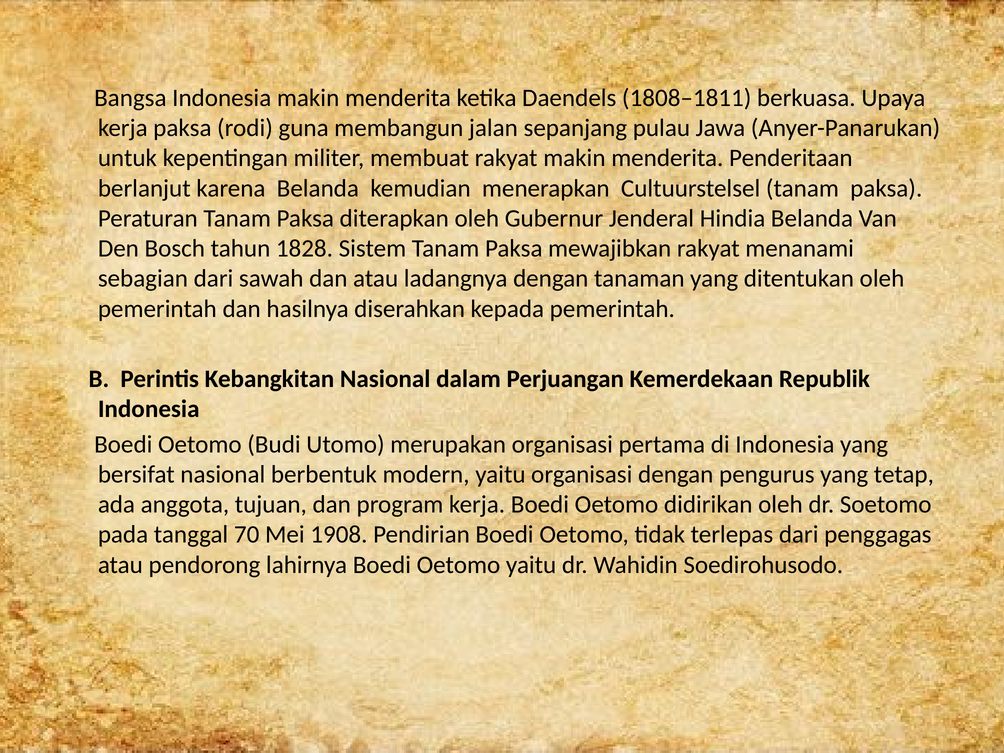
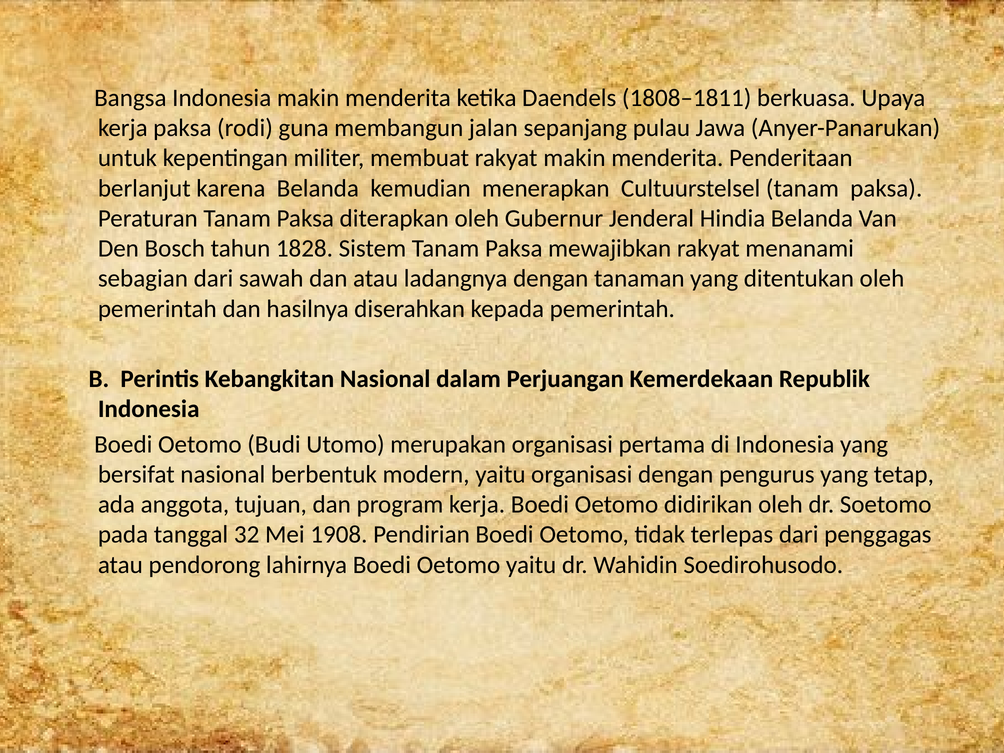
70: 70 -> 32 (247, 535)
